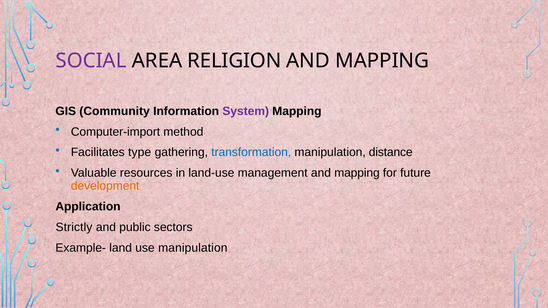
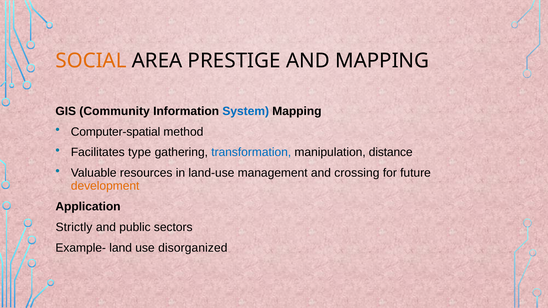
SOCIAL colour: purple -> orange (91, 61)
RELIGION: RELIGION -> PRESTIGE (234, 61)
System colour: purple -> blue (246, 111)
Computer-import: Computer-import -> Computer-spatial (116, 132)
management and mapping: mapping -> crossing (357, 173)
use manipulation: manipulation -> disorganized (193, 248)
